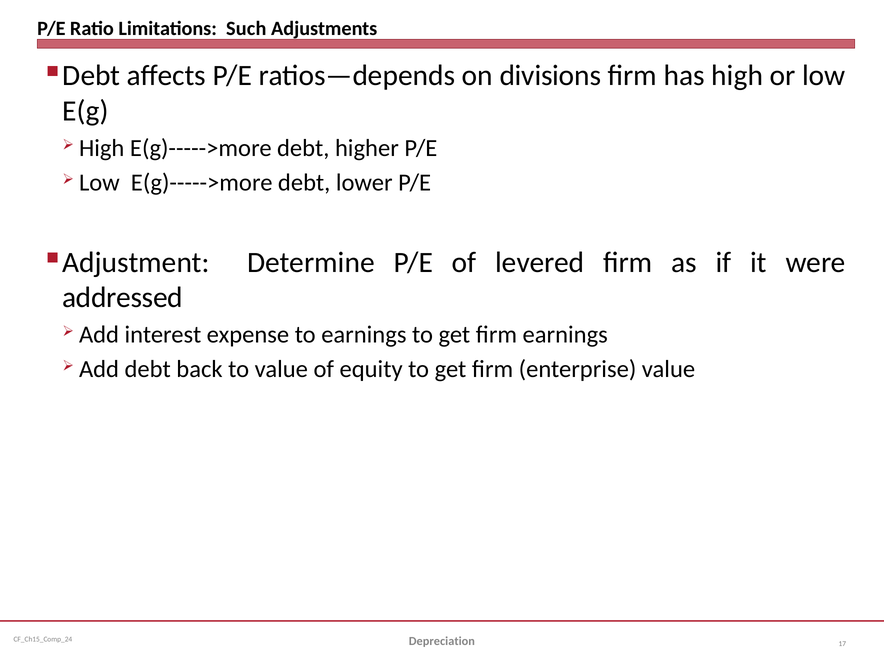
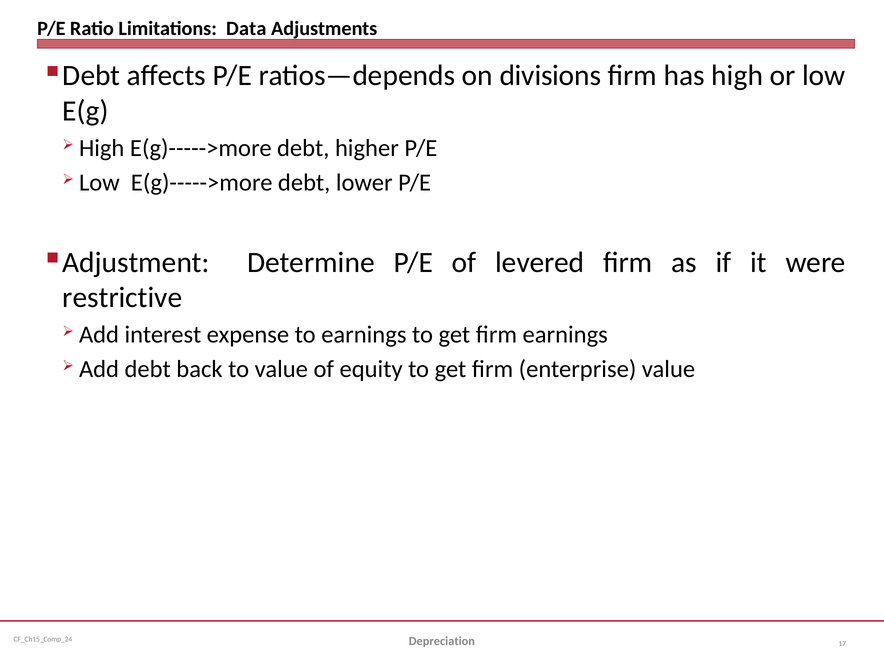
Such: Such -> Data (246, 29)
addressed: addressed -> restrictive (122, 298)
